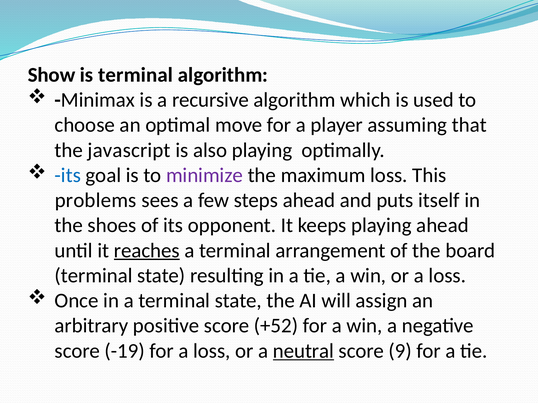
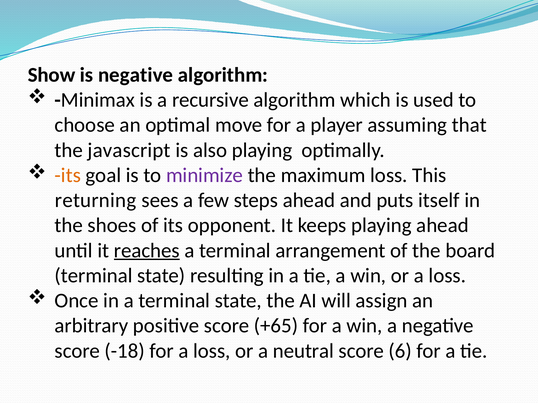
is terminal: terminal -> negative (136, 75)
its colour: blue -> orange (68, 175)
problems: problems -> returning (96, 201)
+52: +52 -> +65 (276, 326)
-19: -19 -> -18 (125, 351)
neutral underline: present -> none (303, 351)
9: 9 -> 6 (400, 351)
